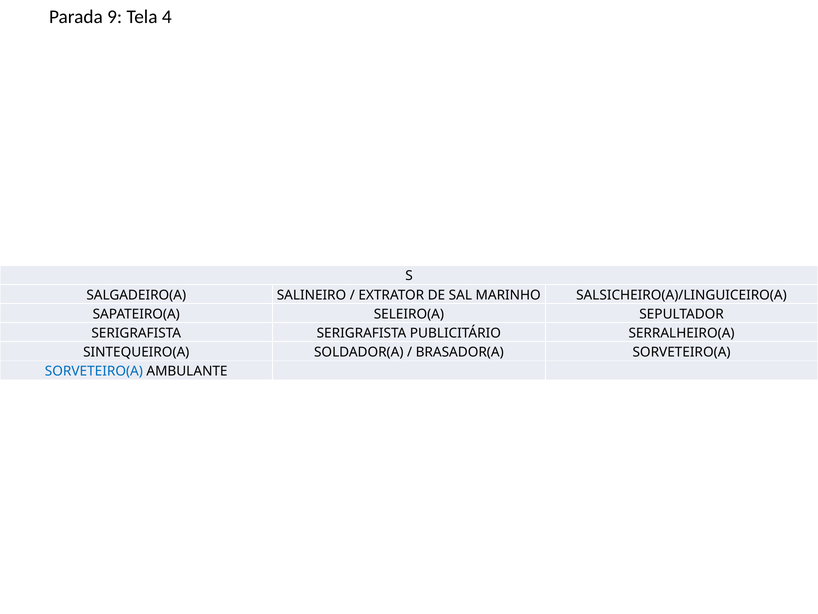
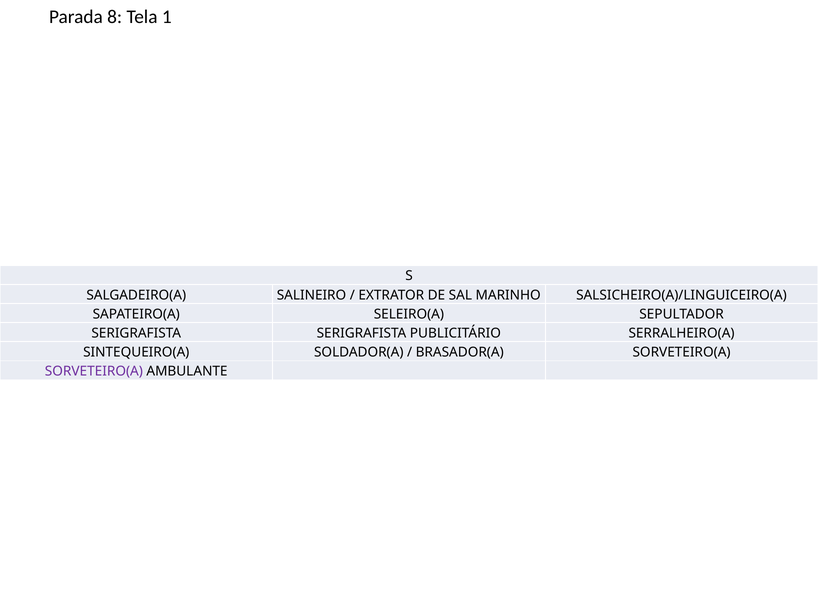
9: 9 -> 8 (115, 17)
4: 4 -> 1 (167, 17)
SORVETEIRO(A colour: blue -> purple (94, 371)
